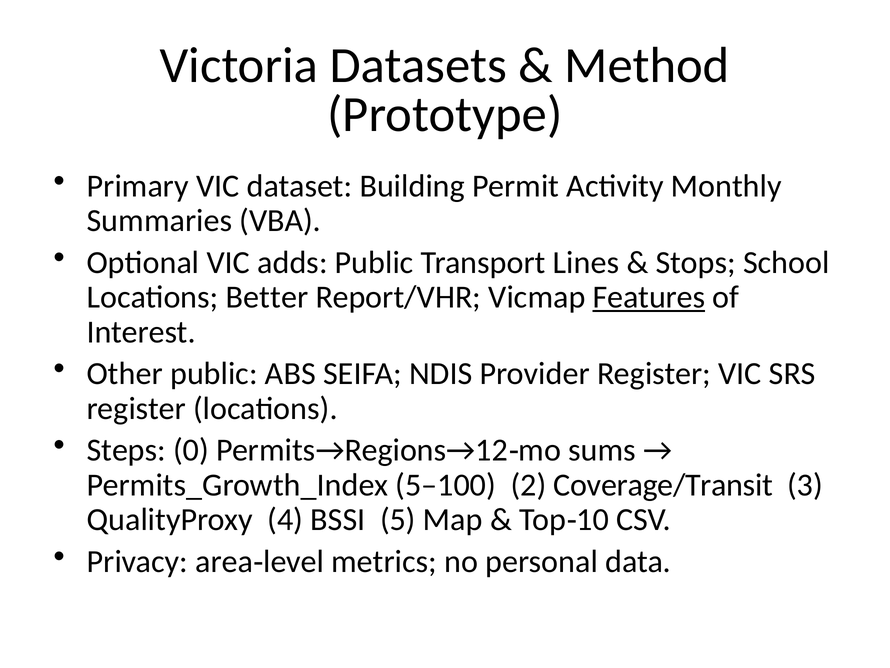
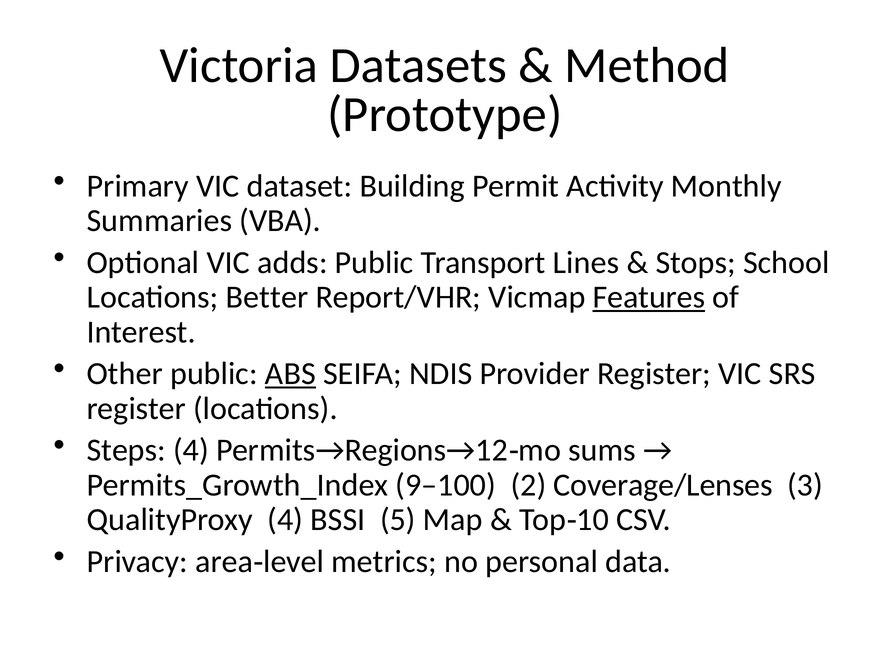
ABS underline: none -> present (290, 374)
Steps 0: 0 -> 4 (191, 450)
5–100: 5–100 -> 9–100 (446, 485)
Coverage/Transit: Coverage/Transit -> Coverage/Lenses (663, 485)
